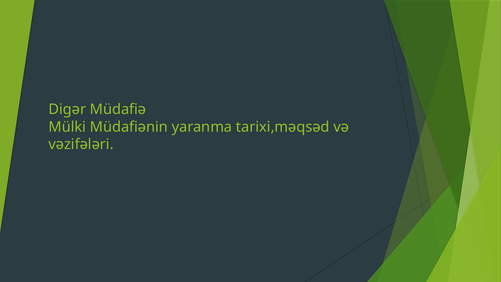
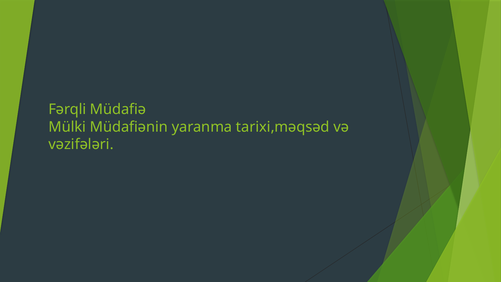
Digər: Digər -> Fərqli (67, 109)
